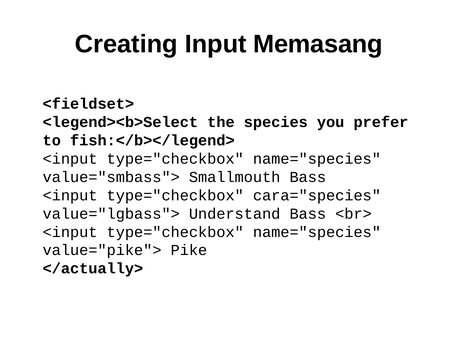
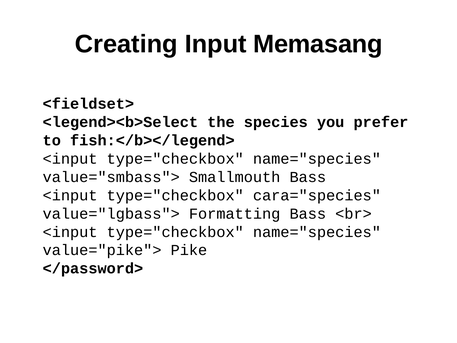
Understand: Understand -> Formatting (235, 214)
</actually>: </actually> -> </password> (93, 268)
